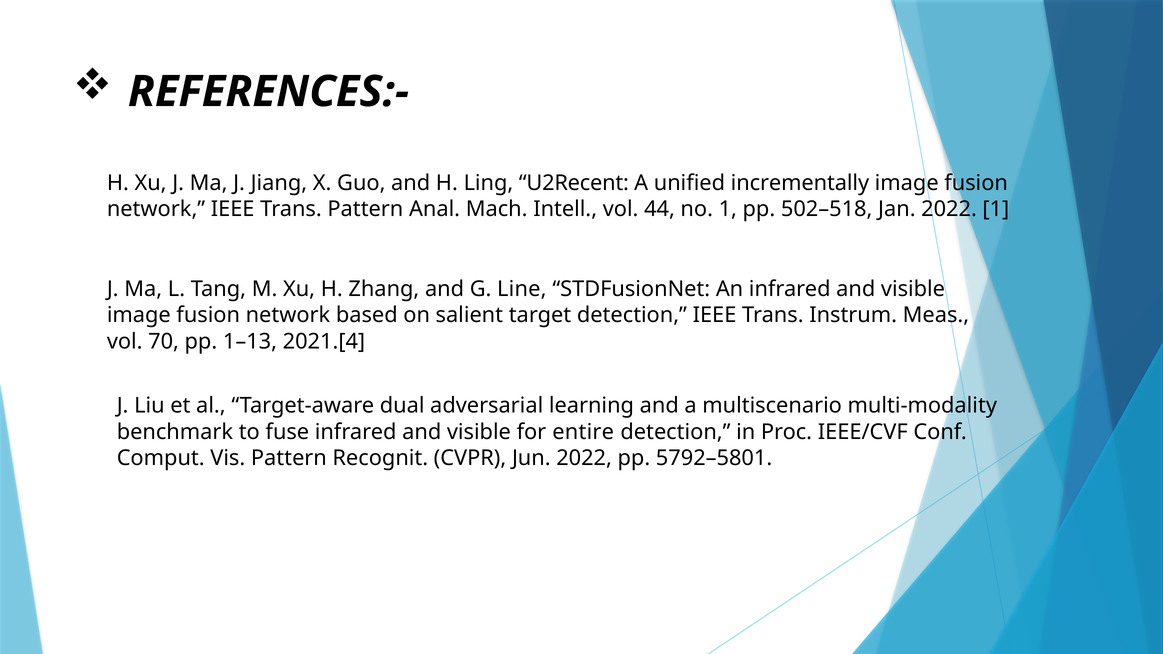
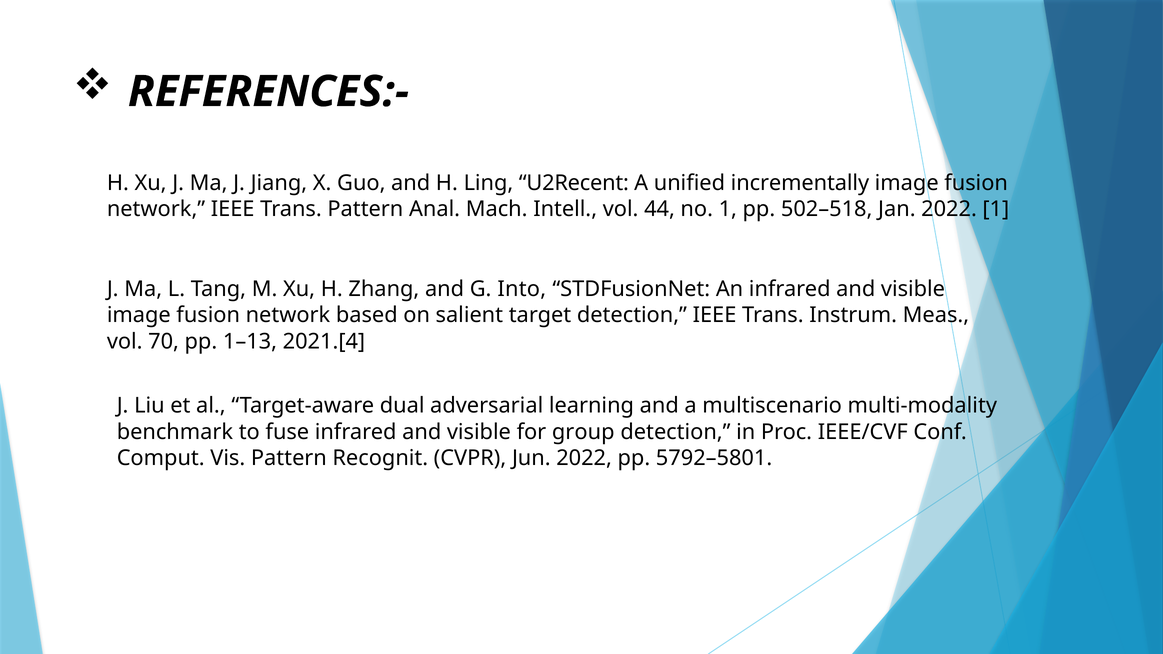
Line: Line -> Into (522, 289)
entire: entire -> group (583, 432)
